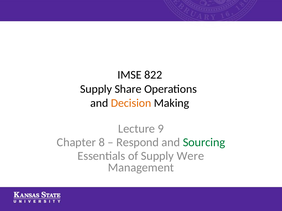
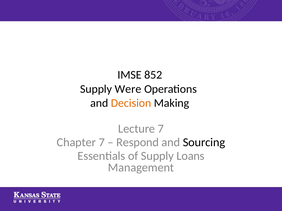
822: 822 -> 852 (153, 75)
Share: Share -> Were (128, 89)
Lecture 9: 9 -> 7 (161, 129)
Chapter 8: 8 -> 7 (102, 143)
Sourcing colour: green -> black (204, 143)
Were: Were -> Loans (191, 156)
